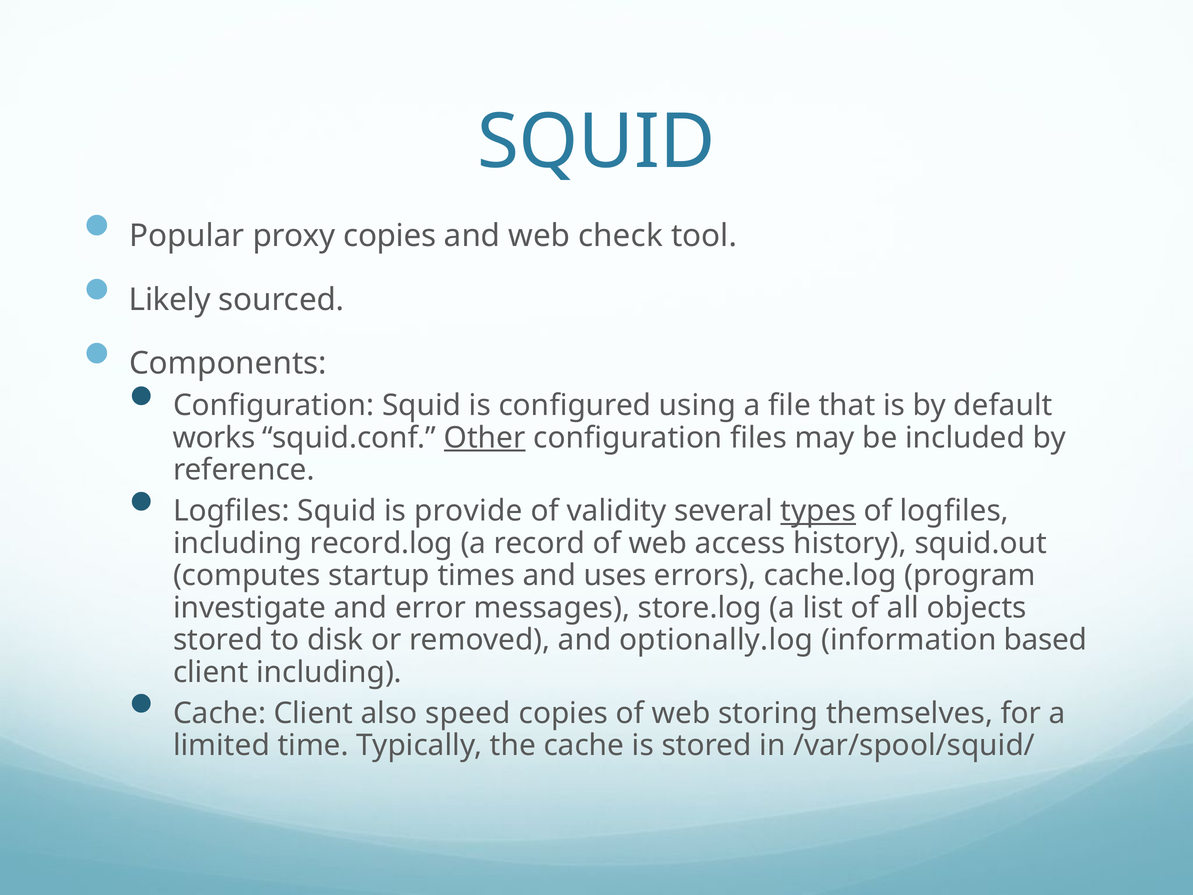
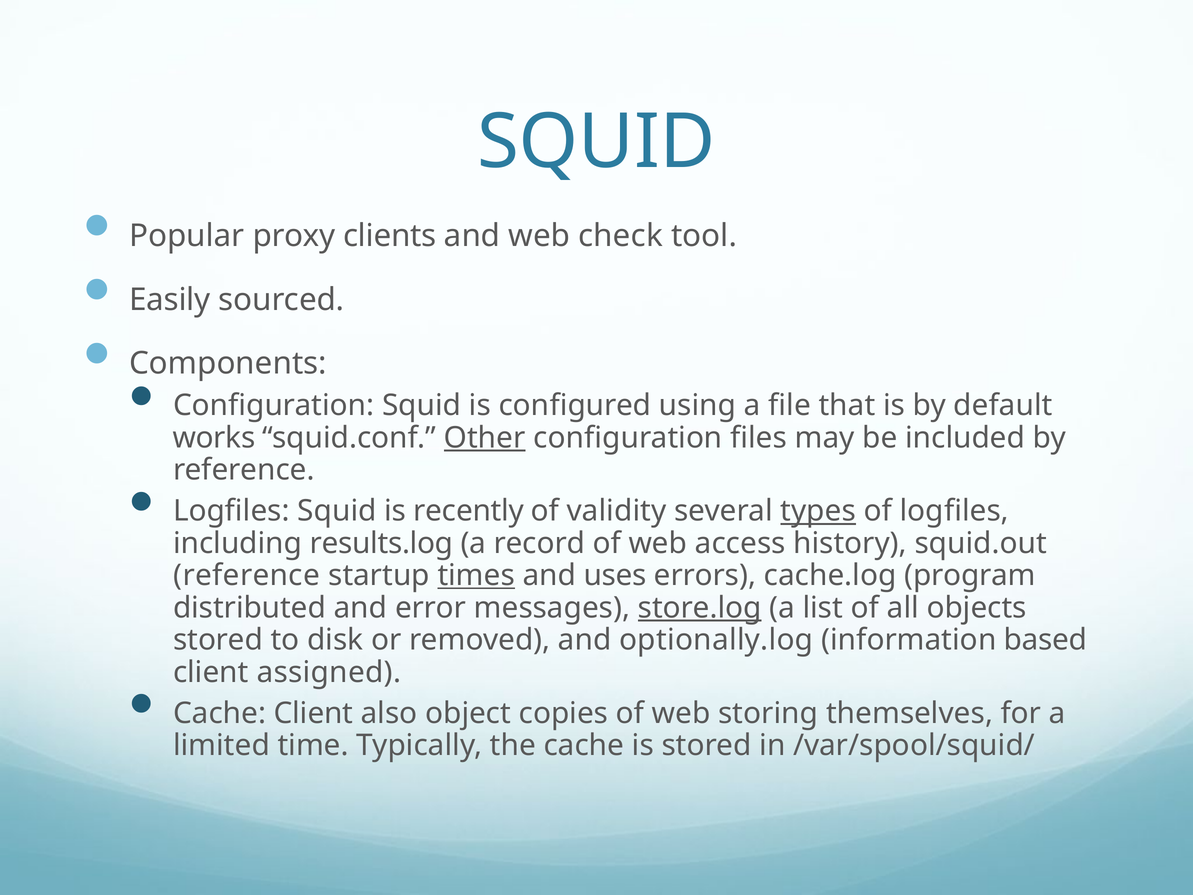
proxy copies: copies -> clients (390, 236)
Likely: Likely -> Easily (170, 300)
provide: provide -> recently (469, 511)
record.log: record.log -> results.log (381, 543)
computes: computes -> reference (247, 575)
times underline: none -> present (476, 575)
investigate: investigate -> distributed (250, 608)
store.log underline: none -> present (700, 608)
client including: including -> assigned (329, 672)
speed: speed -> object (468, 713)
